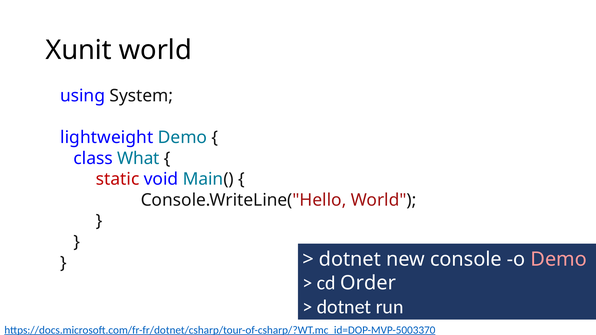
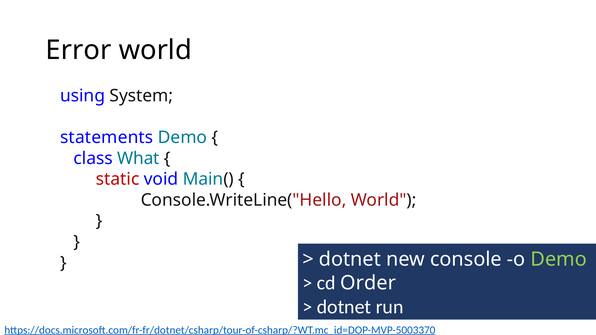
Xunit: Xunit -> Error (78, 50)
lightweight: lightweight -> statements (107, 138)
Demo colour: pink -> light green (559, 259)
